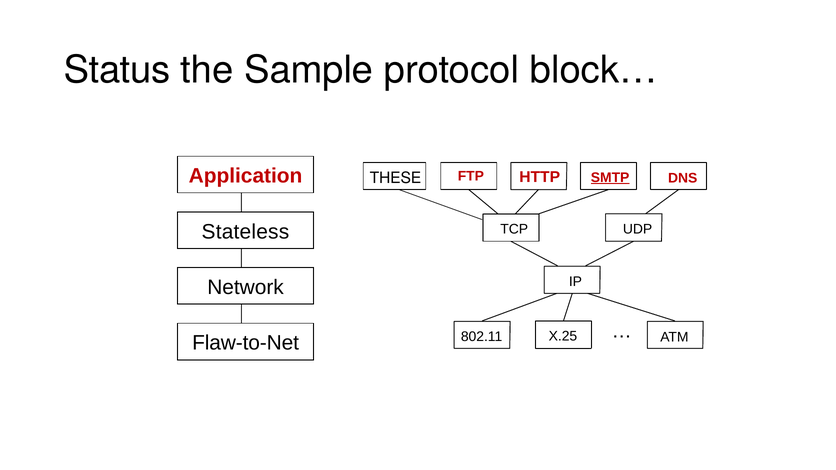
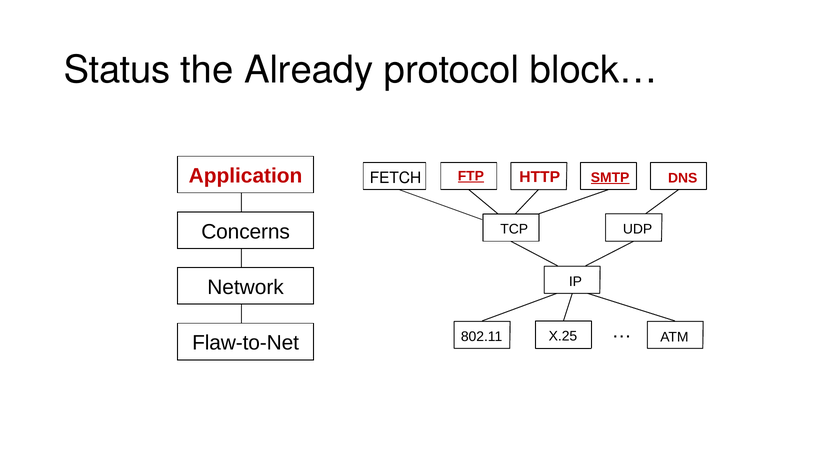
Sample: Sample -> Already (309, 70)
FTP underline: none -> present (471, 176)
THESE: THESE -> FETCH (395, 178)
Stateless: Stateless -> Concerns (246, 232)
